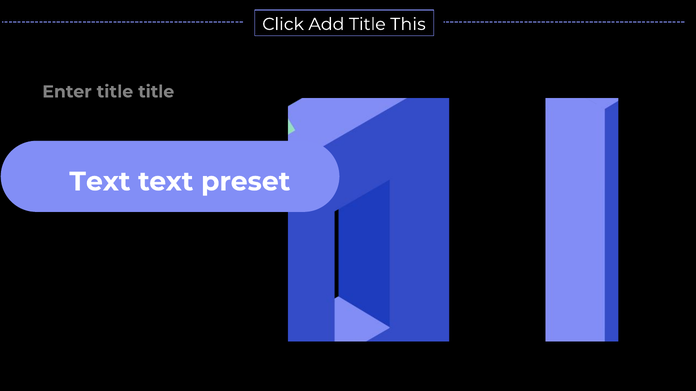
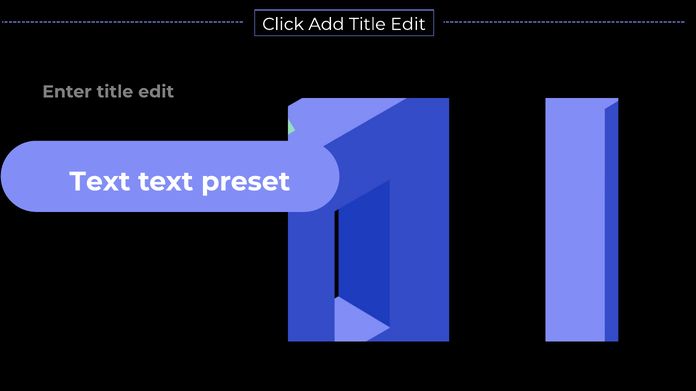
Add Title This: This -> Edit (408, 24)
Enter title title: title -> edit (156, 92)
